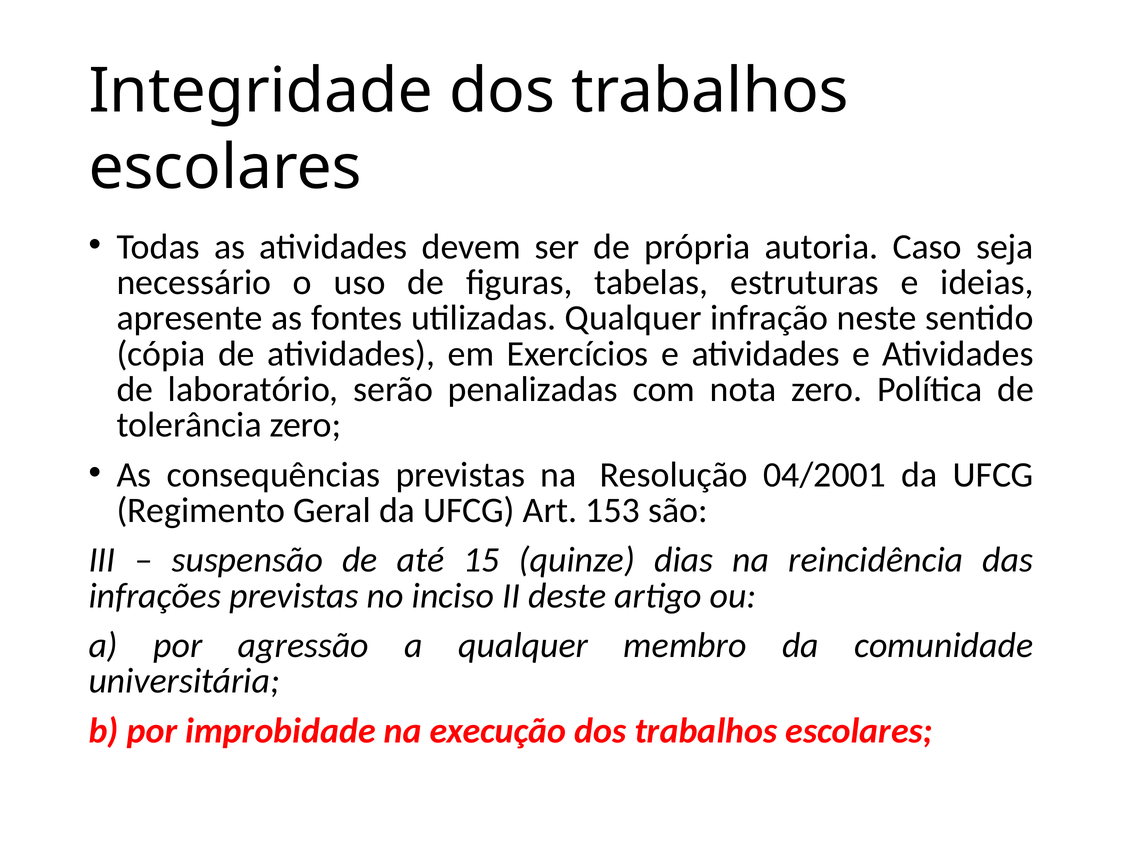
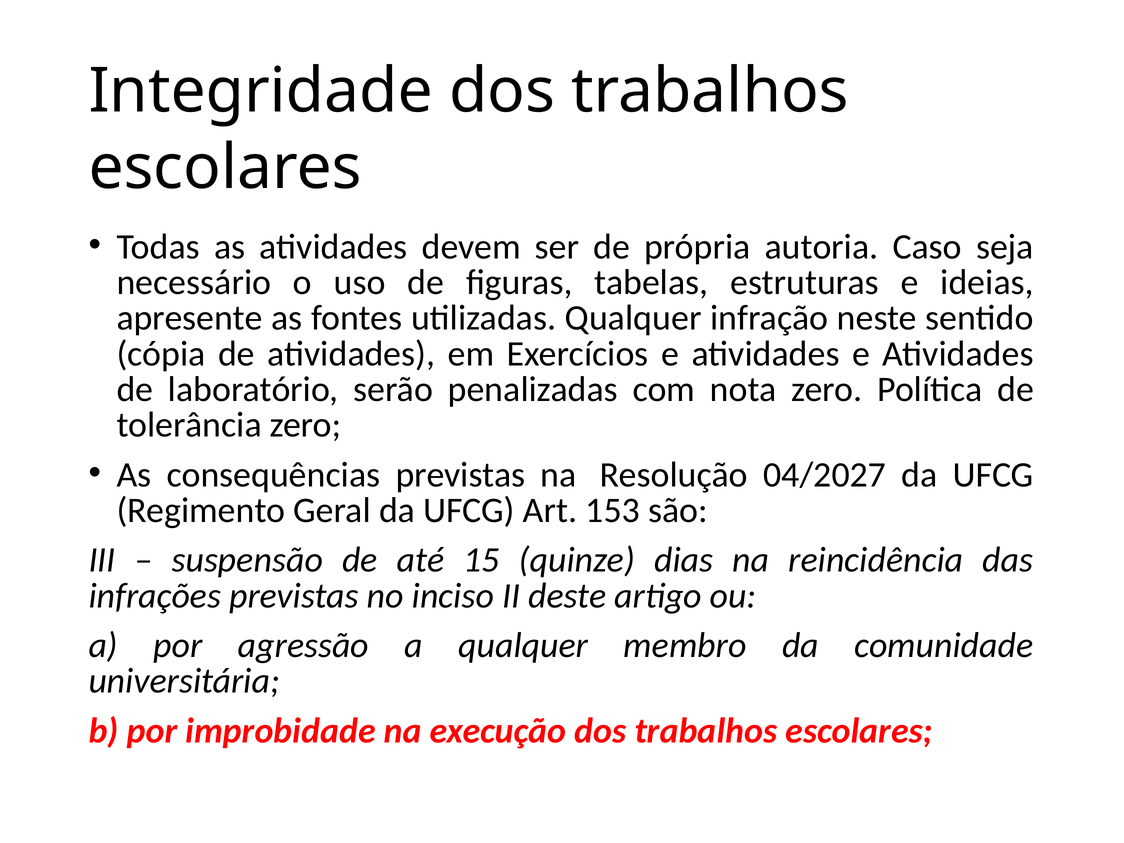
04/2001: 04/2001 -> 04/2027 (825, 475)
